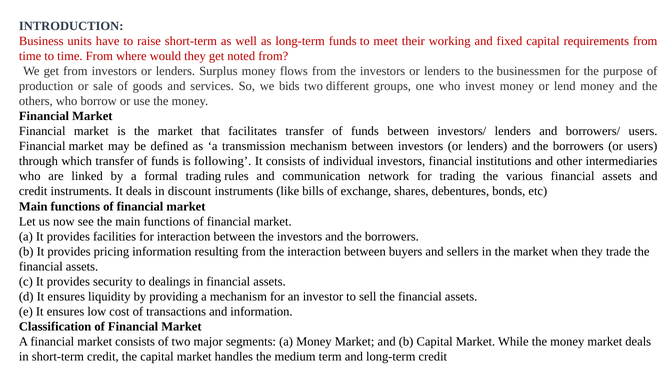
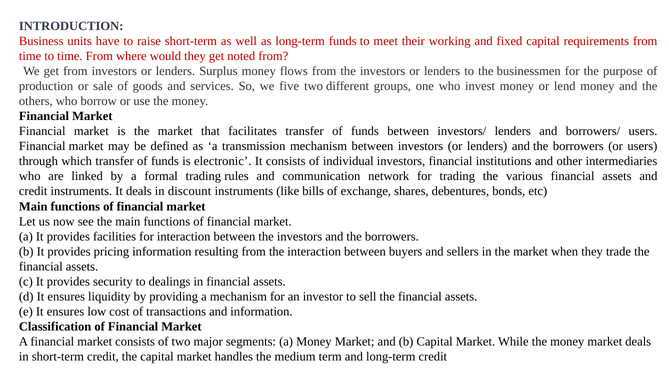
bids: bids -> five (289, 86)
following: following -> electronic (223, 161)
